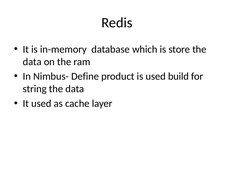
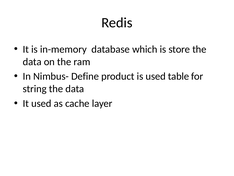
build: build -> table (178, 76)
